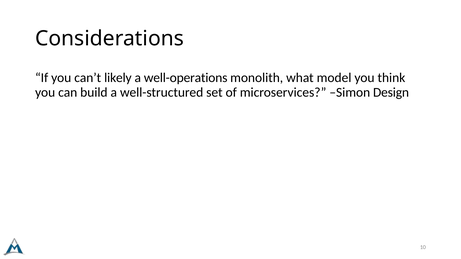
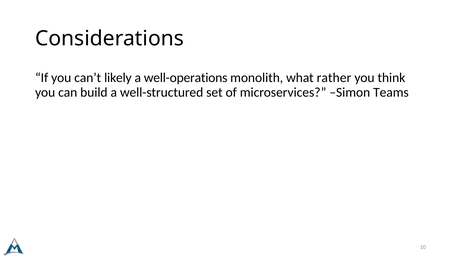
model: model -> rather (334, 78)
Design: Design -> Teams (391, 92)
